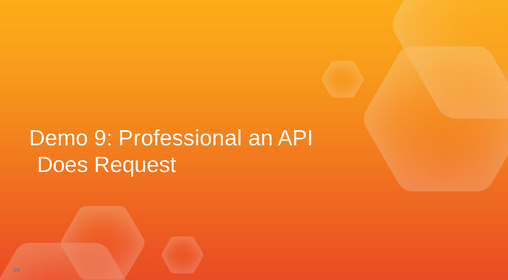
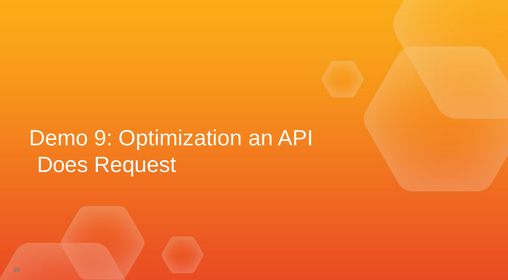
Professional: Professional -> Optimization (180, 139)
